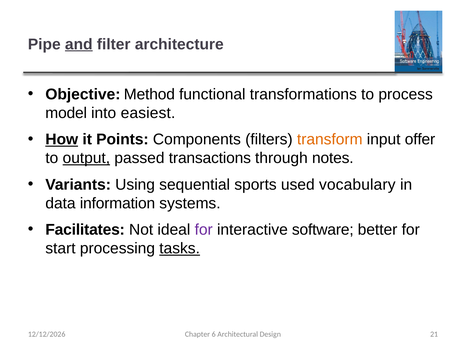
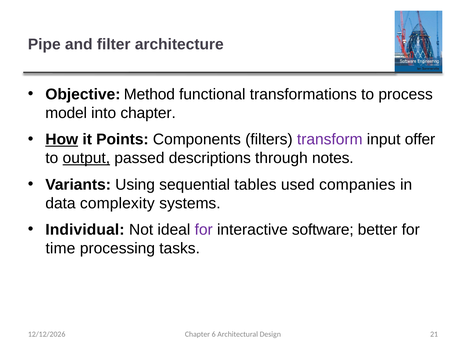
and underline: present -> none (79, 44)
into easiest: easiest -> chapter (148, 113)
transform colour: orange -> purple (330, 139)
transactions: transactions -> descriptions (210, 158)
sports: sports -> tables (255, 184)
vocabulary: vocabulary -> companies (357, 184)
information: information -> complexity (117, 203)
Facilitates: Facilitates -> Individual (85, 229)
start: start -> time (60, 248)
tasks underline: present -> none (180, 248)
